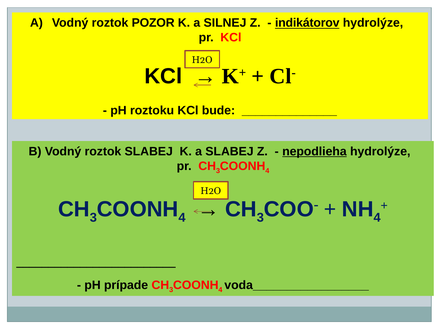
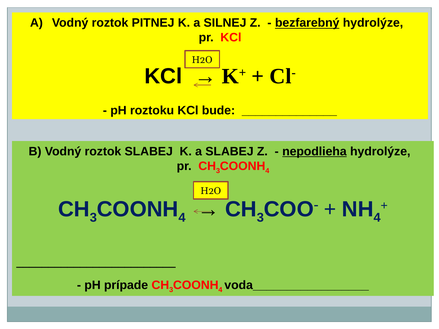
POZOR: POZOR -> PITNEJ (153, 23)
indikátorov: indikátorov -> bezfarebný (307, 23)
